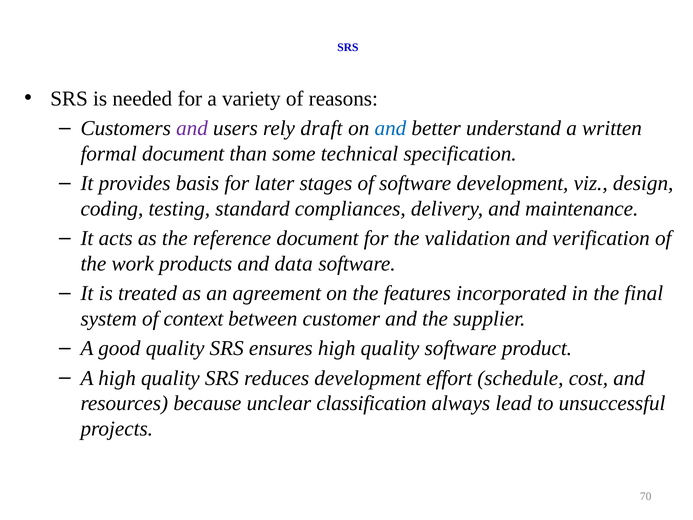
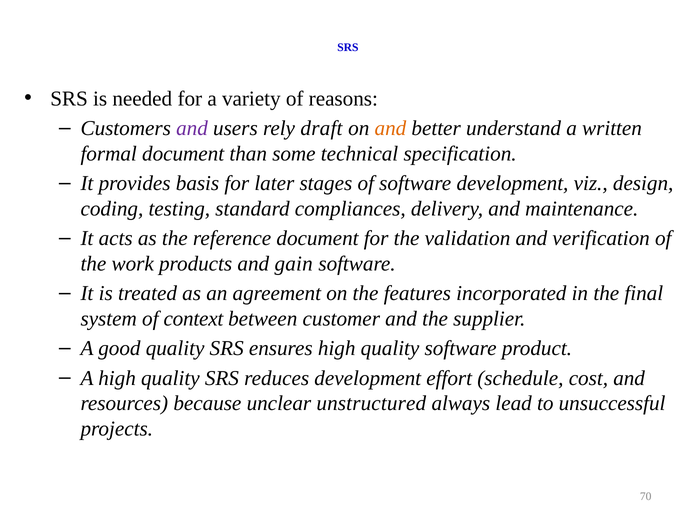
and colour: blue -> orange (390, 128)
data: data -> gain (294, 264)
classification: classification -> unstructured (371, 403)
